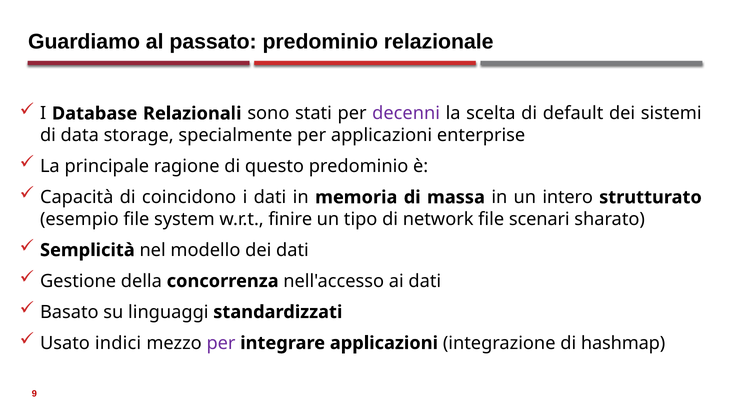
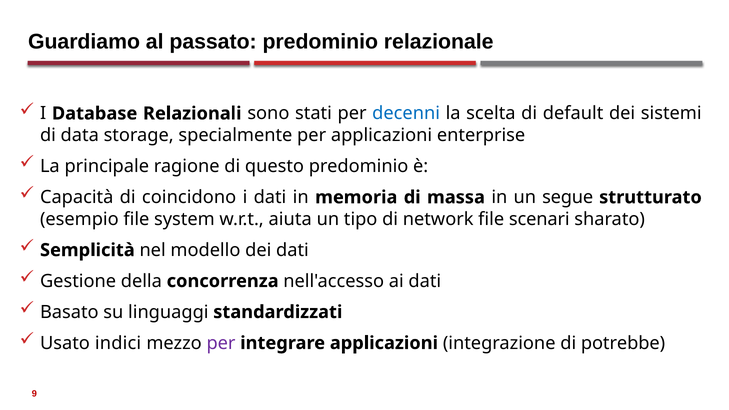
decenni colour: purple -> blue (406, 113)
intero: intero -> segue (568, 197)
finire: finire -> aiuta (290, 219)
hashmap: hashmap -> potrebbe (623, 343)
